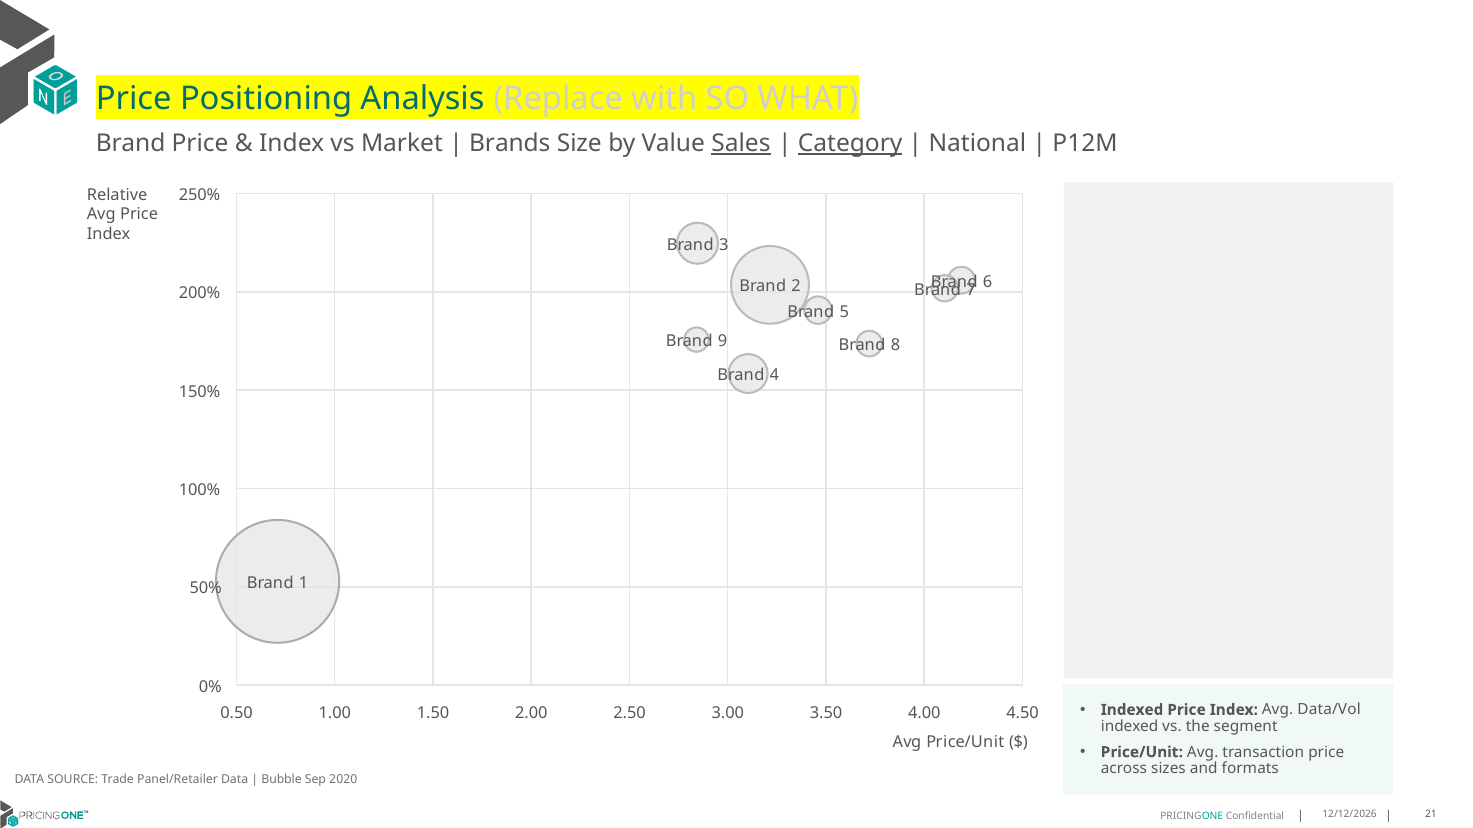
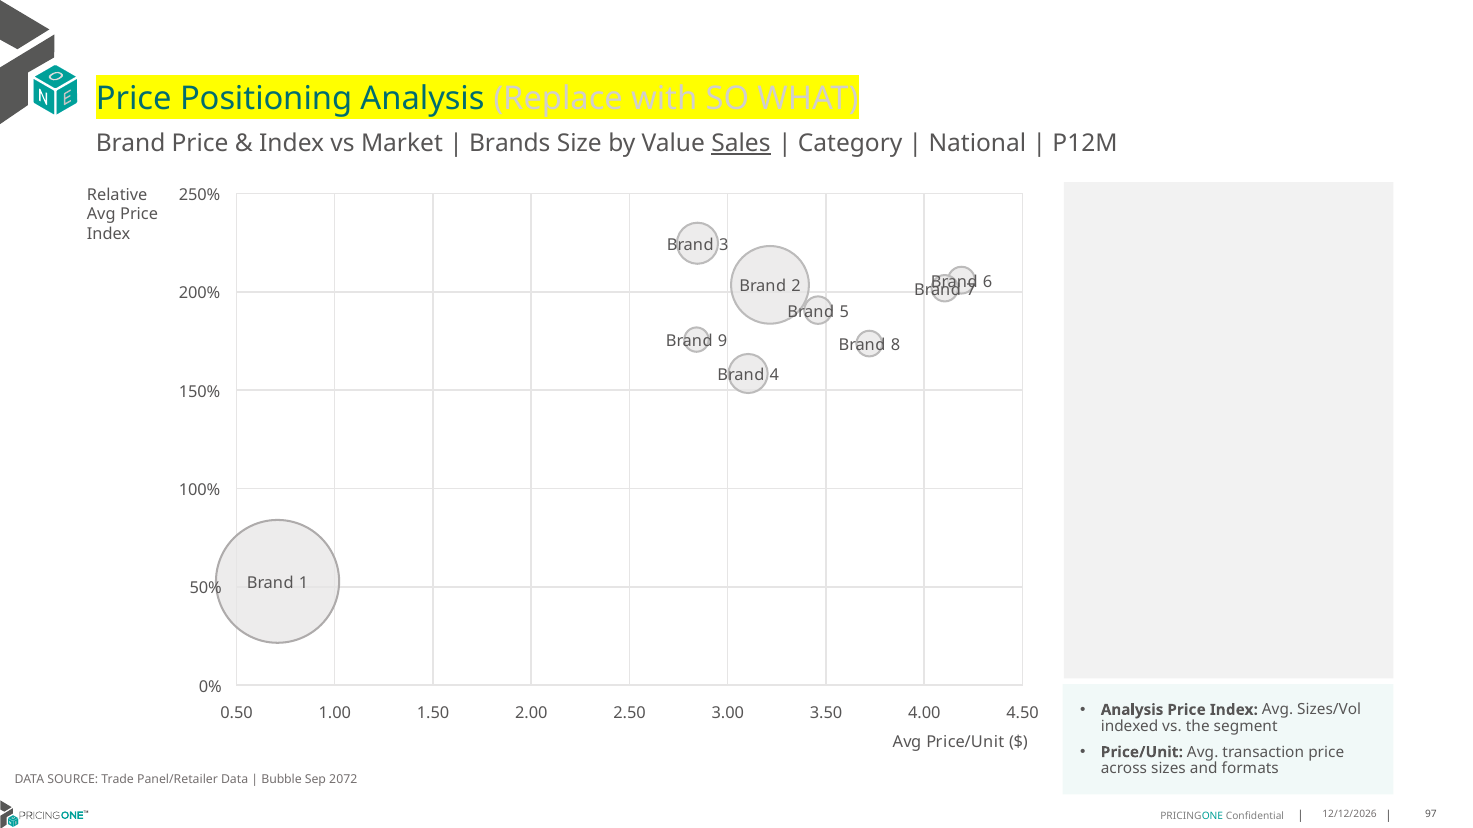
Category underline: present -> none (850, 144)
Indexed: Indexed -> Analysis (1132, 710)
Data/Vol: Data/Vol -> Sizes/Vol (1329, 710)
2020: 2020 -> 2072 (343, 780)
21: 21 -> 97 (1431, 815)
